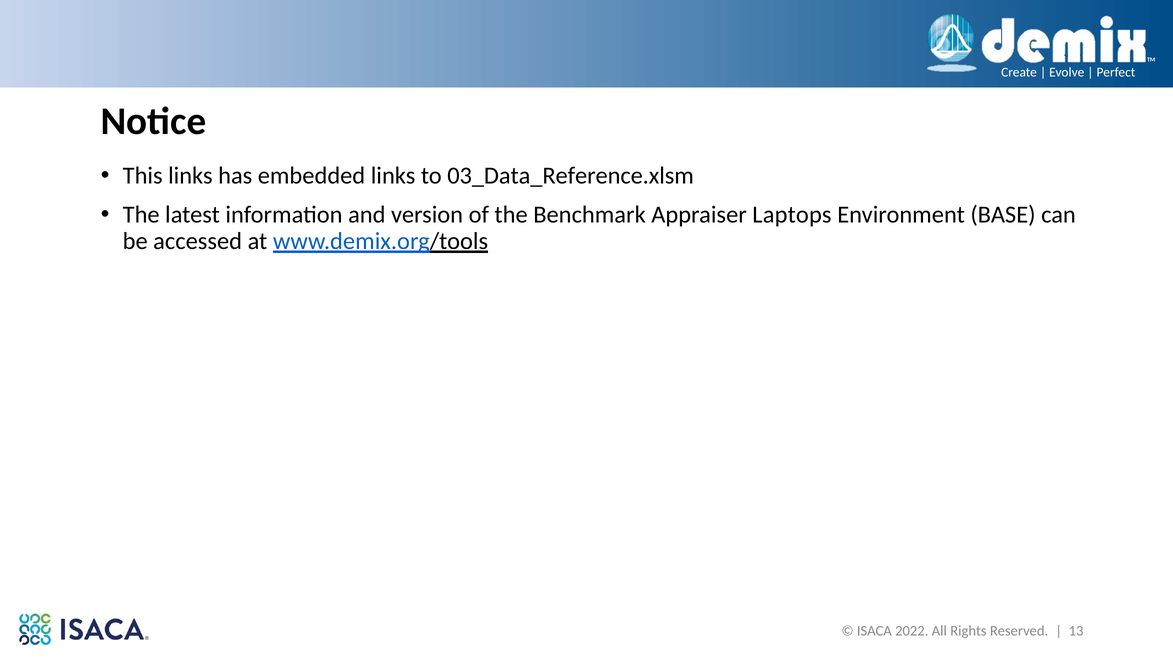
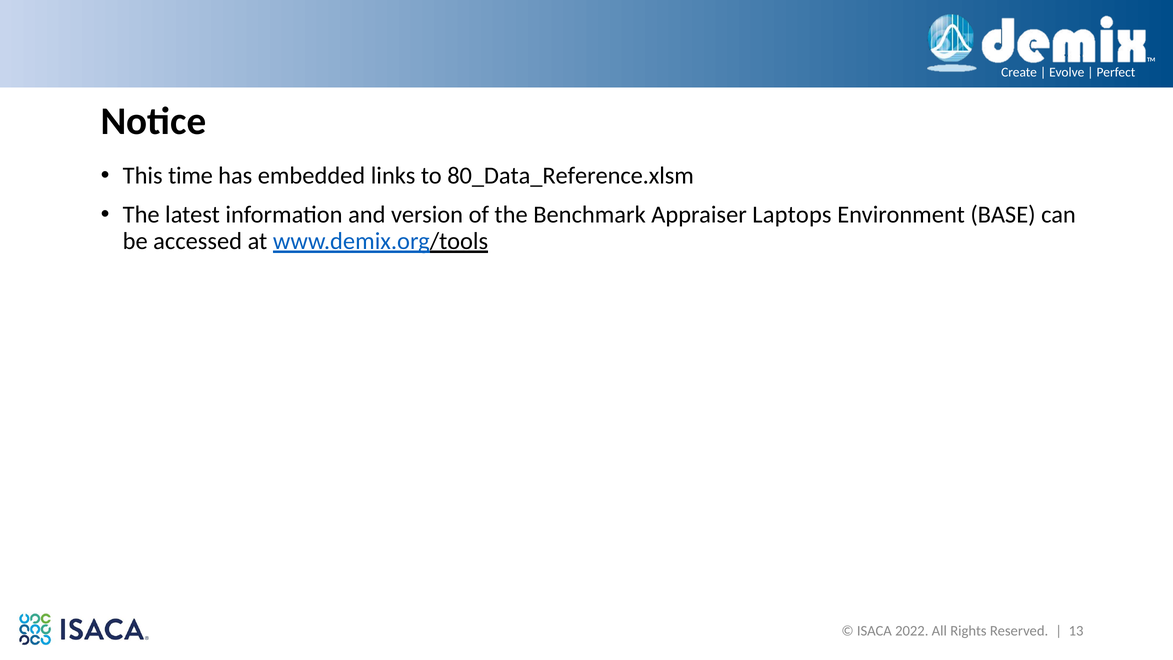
This links: links -> time (191, 176)
03_Data_Reference.xlsm: 03_Data_Reference.xlsm -> 80_Data_Reference.xlsm (571, 176)
